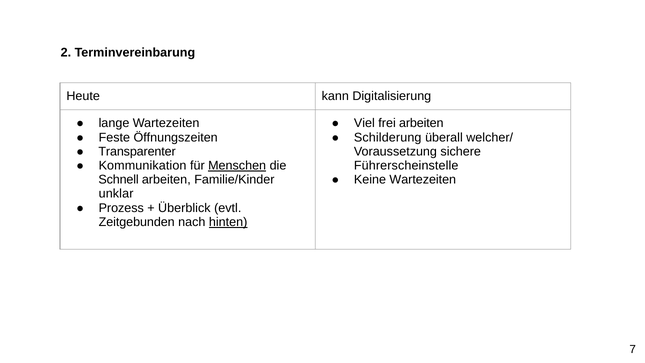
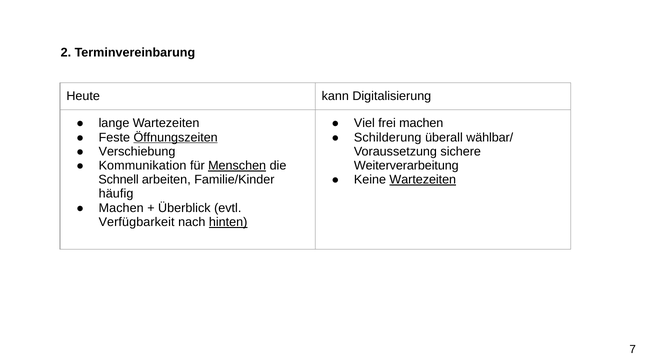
frei arbeiten: arbeiten -> machen (421, 123)
Öffnungszeiten underline: none -> present (176, 137)
welcher/: welcher/ -> wählbar/ (490, 137)
Transparenter: Transparenter -> Verschiebung (137, 151)
Führerscheinstelle: Führerscheinstelle -> Weiterverarbeitung (406, 166)
Wartezeiten underline: none -> present (423, 180)
unklar: unklar -> häufig (116, 194)
Prozess: Prozess -> Machen (121, 208)
Zeitgebunden: Zeitgebunden -> Verfügbarkeit (137, 222)
